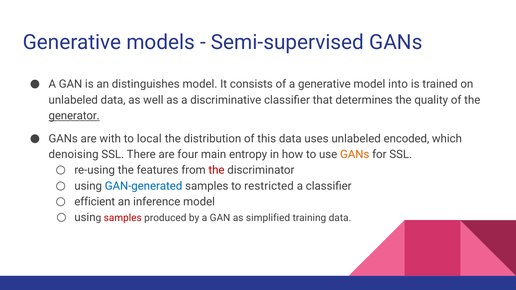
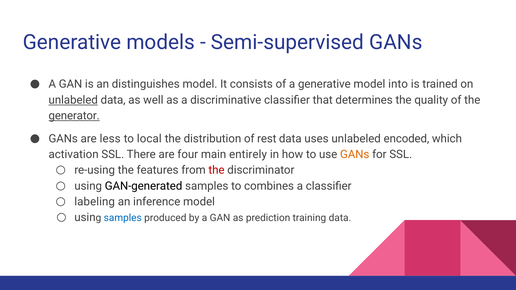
unlabeled underline: none -> present (73, 100)
with: with -> less (110, 139)
this: this -> rest (267, 139)
denoising: denoising -> activation (74, 155)
entropy: entropy -> entirely (248, 155)
GAN-generated colour: blue -> black (144, 186)
restricted: restricted -> combines (269, 186)
efficient: efficient -> labeling (95, 202)
samples colour: red -> blue (123, 218)
simplified: simplified -> prediction (268, 218)
